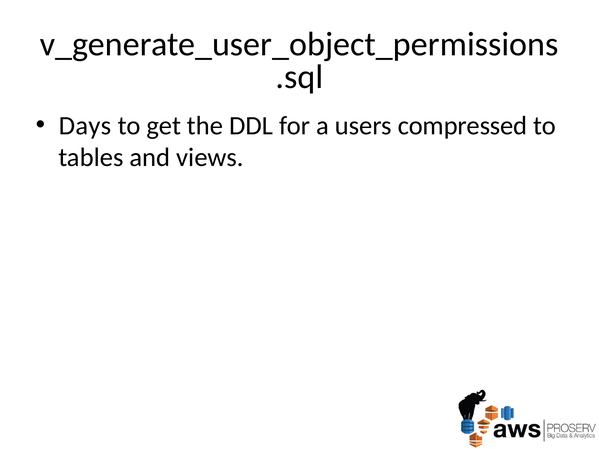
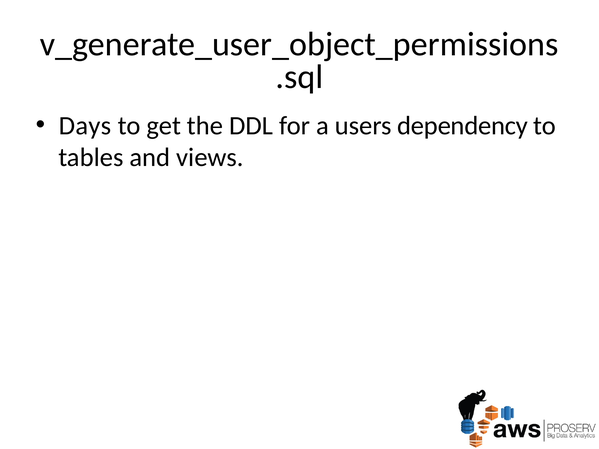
compressed: compressed -> dependency (463, 126)
